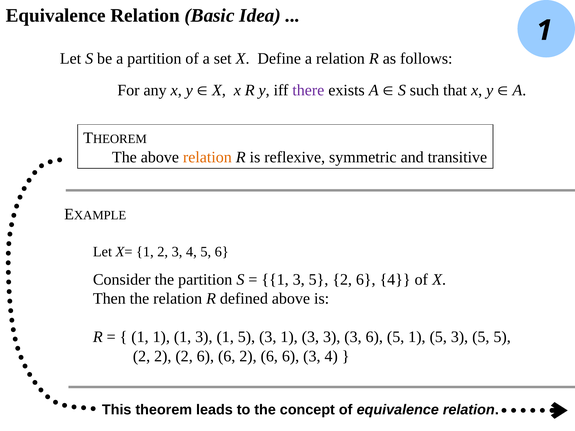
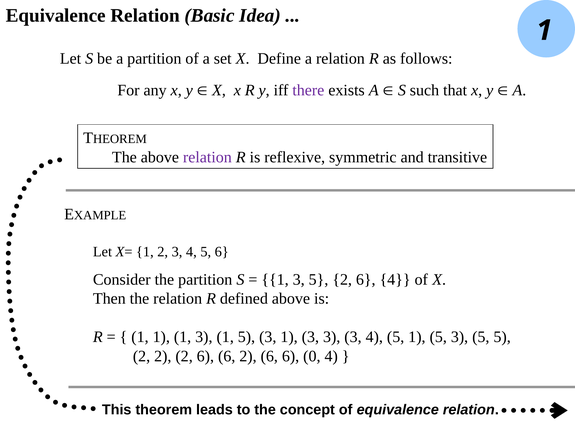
relation colour: orange -> purple (207, 157)
3 3 6: 6 -> 4 (374, 337)
6 3: 3 -> 0 (312, 356)
